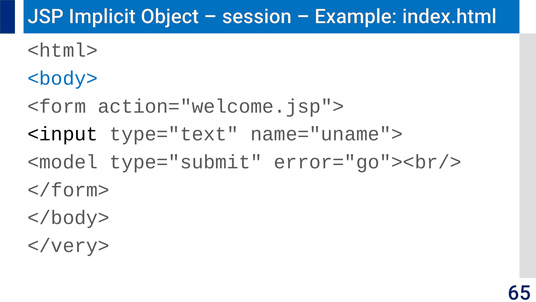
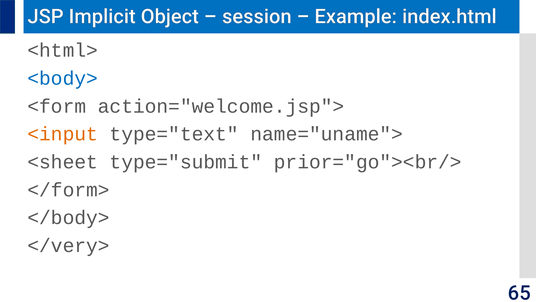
<input colour: black -> orange (63, 134)
<model: <model -> <sheet (63, 162)
error="go"><br/>: error="go"><br/> -> prior="go"><br/> (368, 162)
